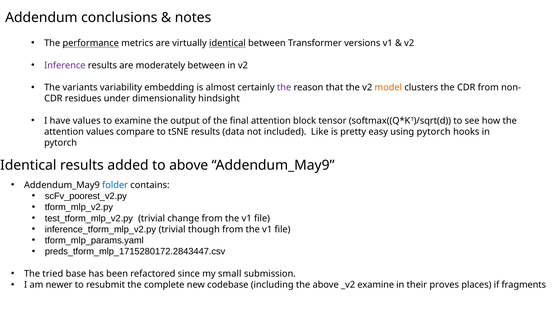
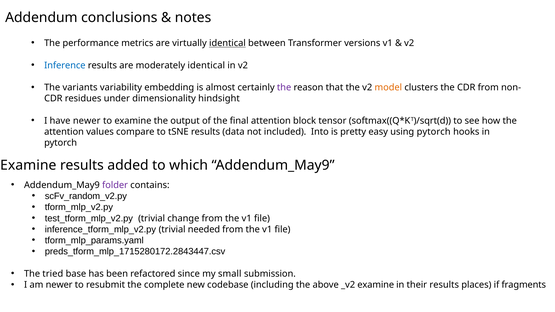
performance underline: present -> none (91, 43)
Inference colour: purple -> blue (65, 65)
moderately between: between -> identical (206, 65)
have values: values -> newer (87, 121)
Like: Like -> Into (320, 132)
Identical: Identical -> Examine (28, 165)
to above: above -> which (189, 165)
folder colour: blue -> purple (115, 185)
scFv_poorest_v2.py: scFv_poorest_v2.py -> scFv_random_v2.py (86, 196)
though: though -> needed (204, 230)
their proves: proves -> results (444, 285)
